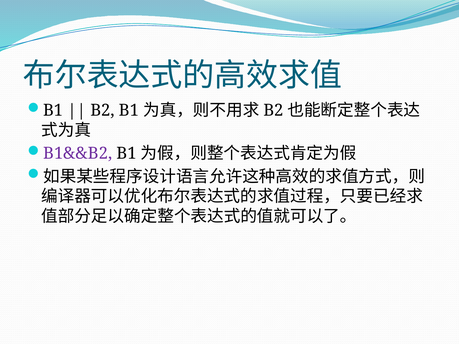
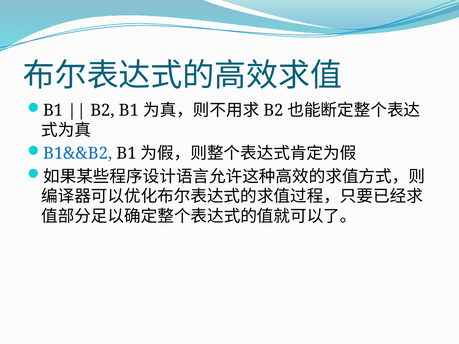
B1&&B2 colour: purple -> blue (78, 154)
